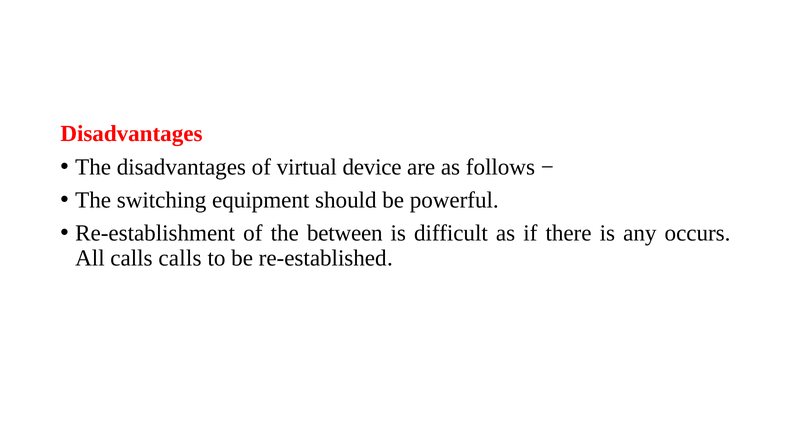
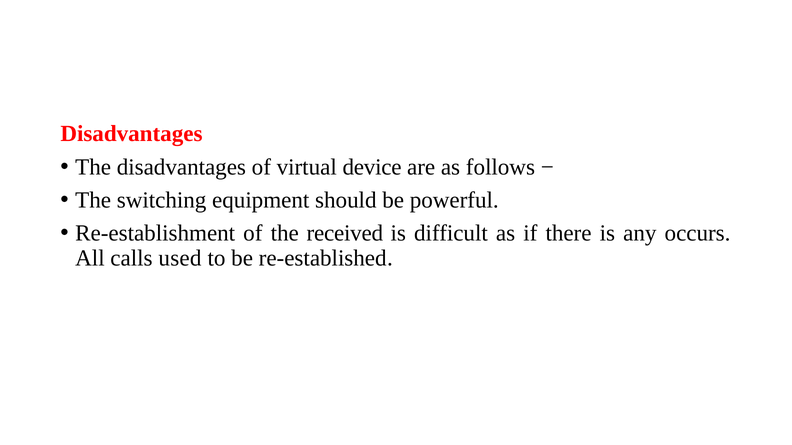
between: between -> received (345, 234)
calls calls: calls -> used (180, 258)
